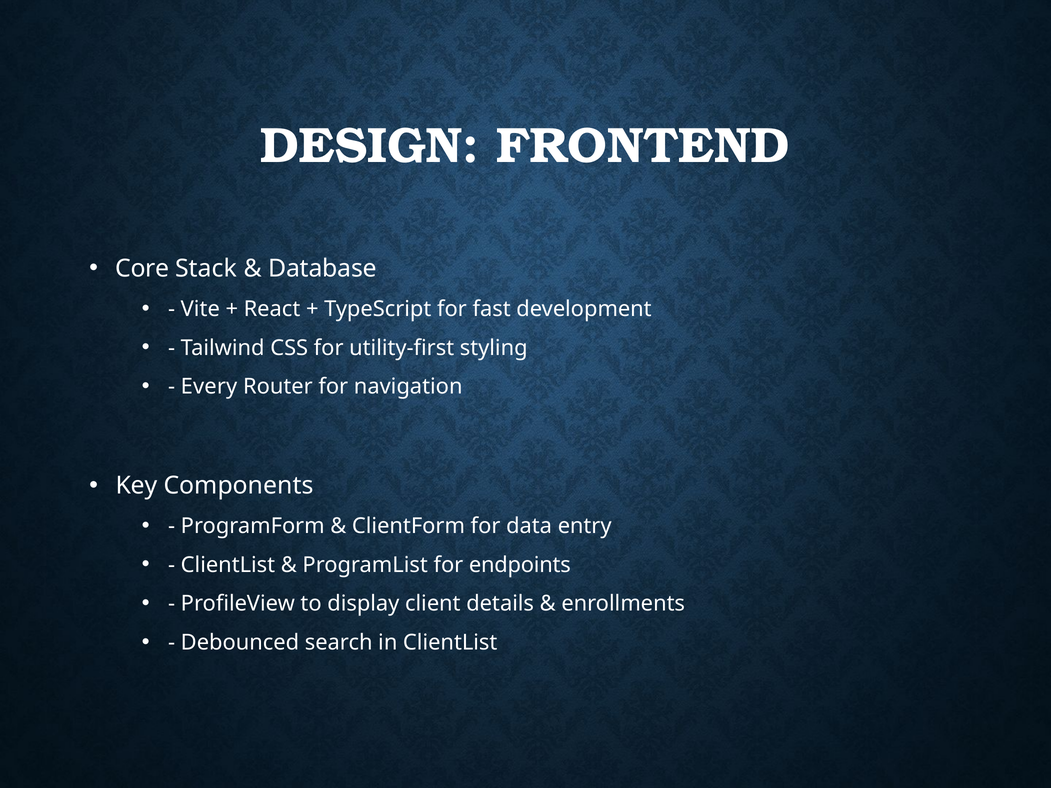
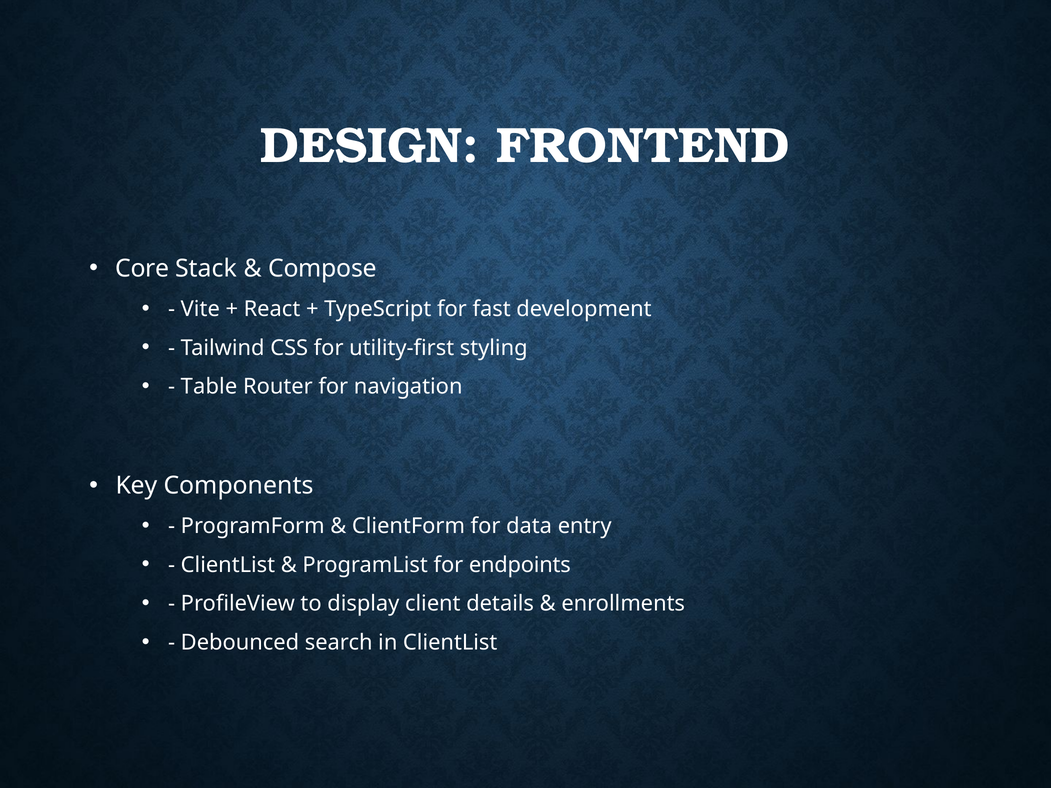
Database: Database -> Compose (322, 269)
Every: Every -> Table (209, 387)
